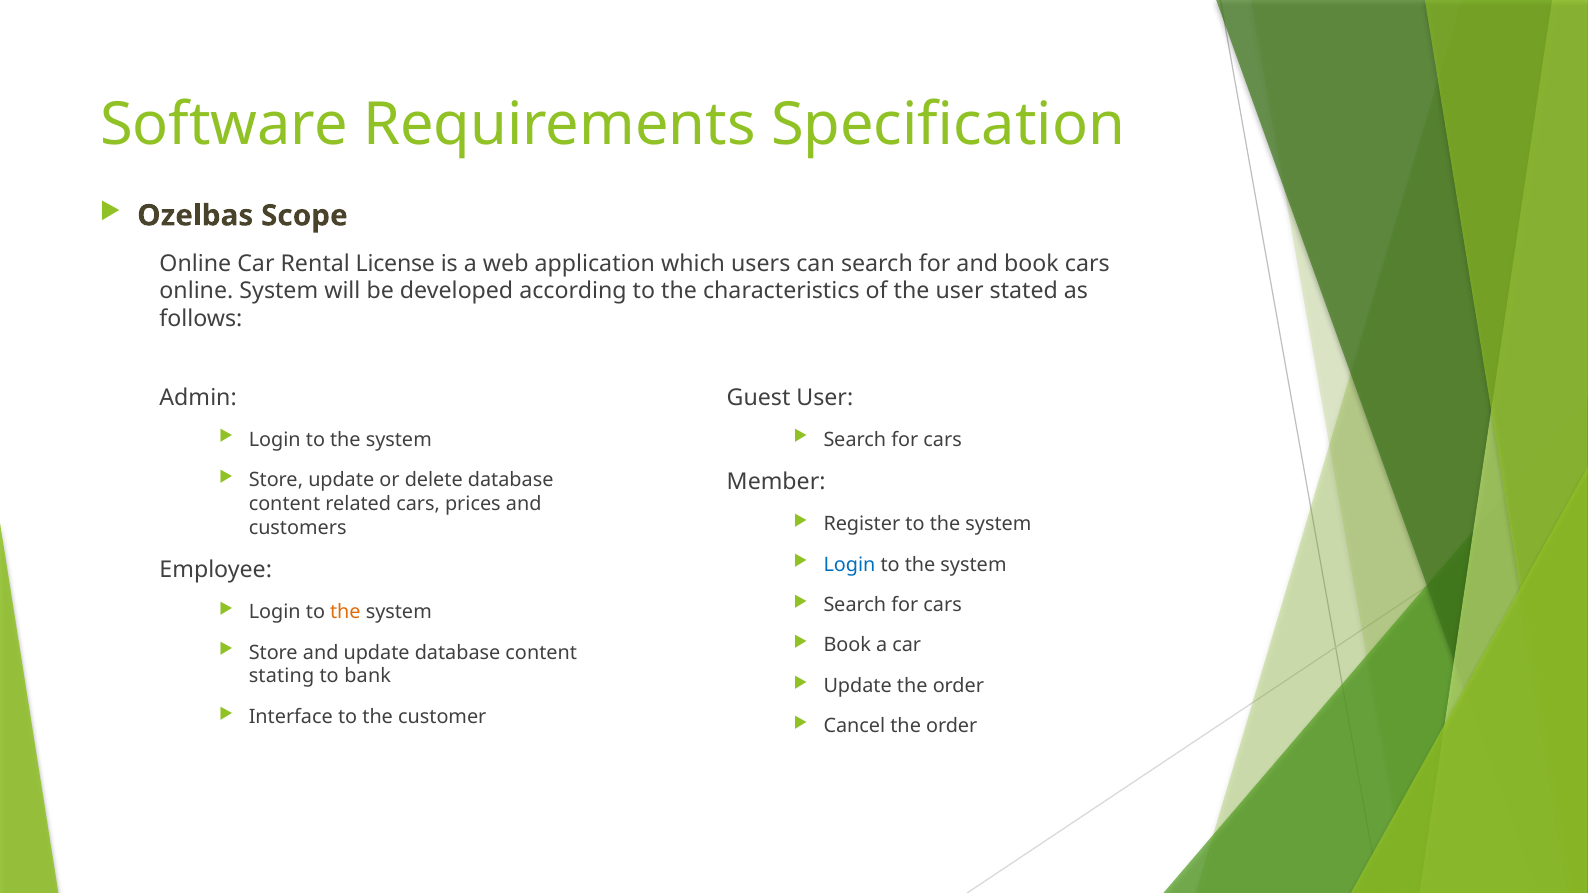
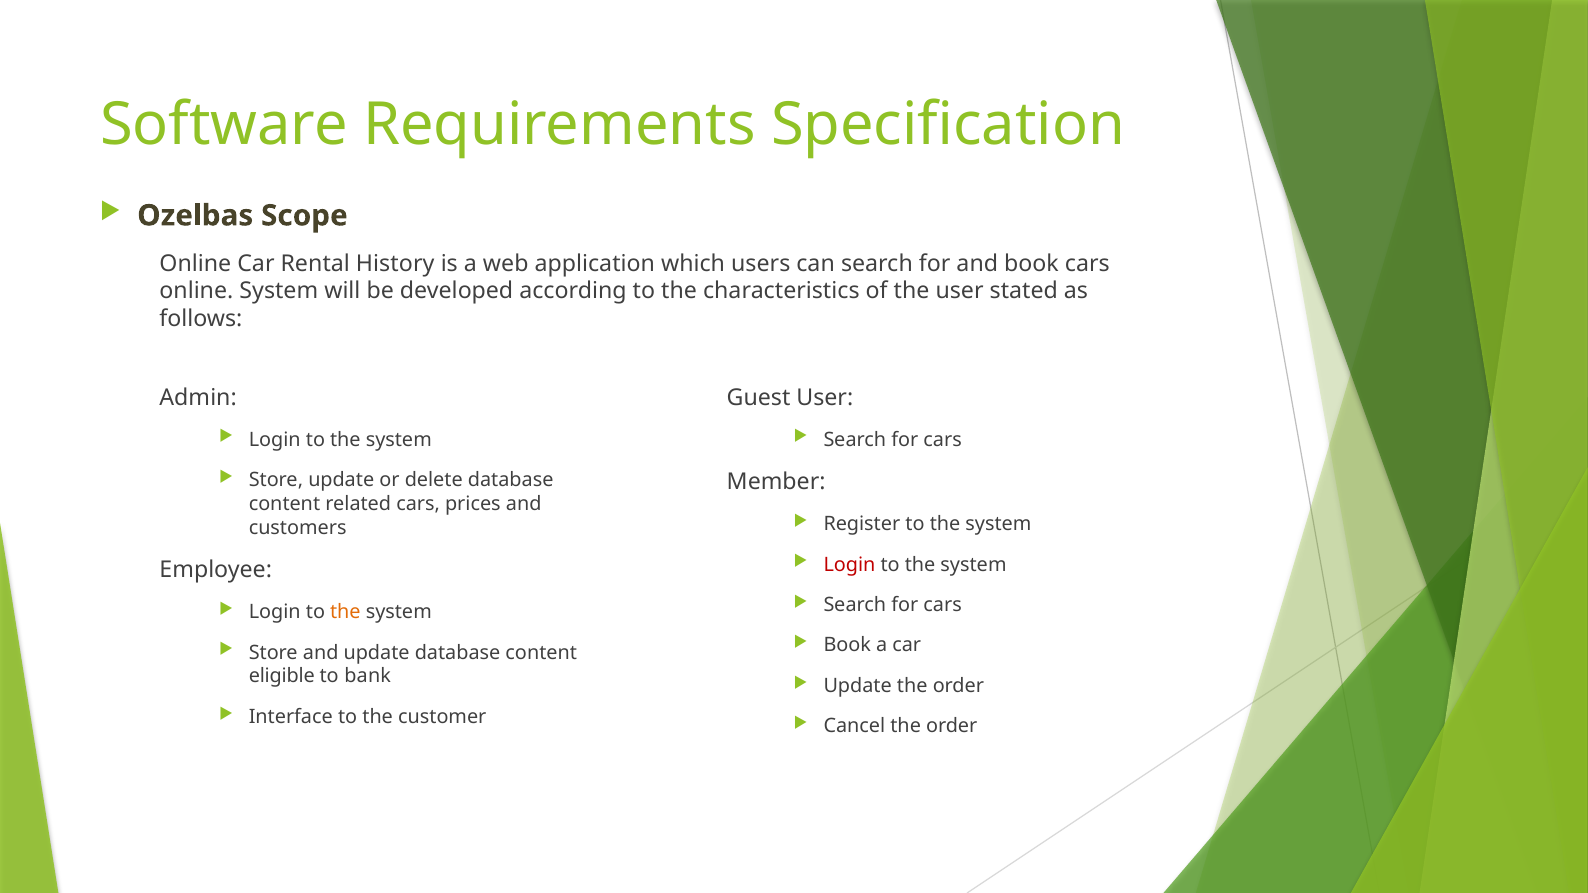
License: License -> History (395, 264)
Login colour: blue -> red (849, 565)
stating: stating -> eligible (282, 677)
